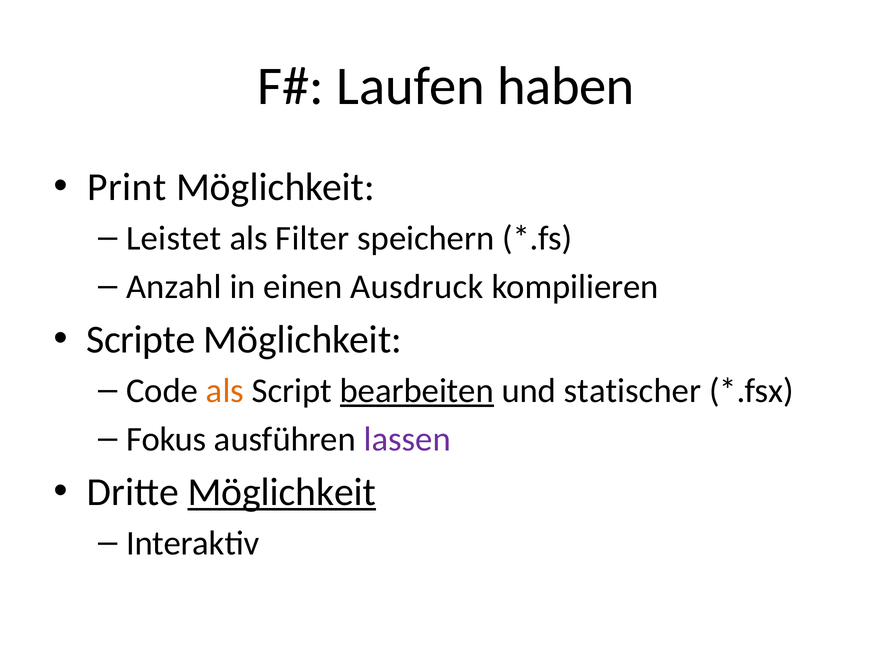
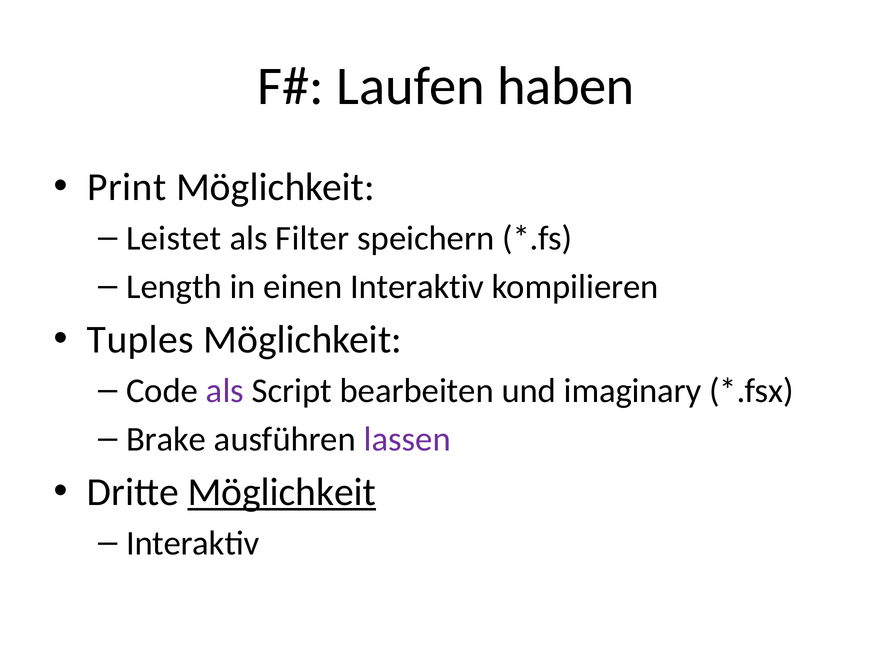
Anzahl: Anzahl -> Length (174, 287)
einen Ausdruck: Ausdruck -> Interaktiv (417, 287)
Scripte: Scripte -> Tuples (140, 340)
als colour: orange -> purple (225, 391)
bearbeiten underline: present -> none (417, 391)
statischer: statischer -> imaginary (633, 391)
Fokus: Fokus -> Brake (166, 439)
